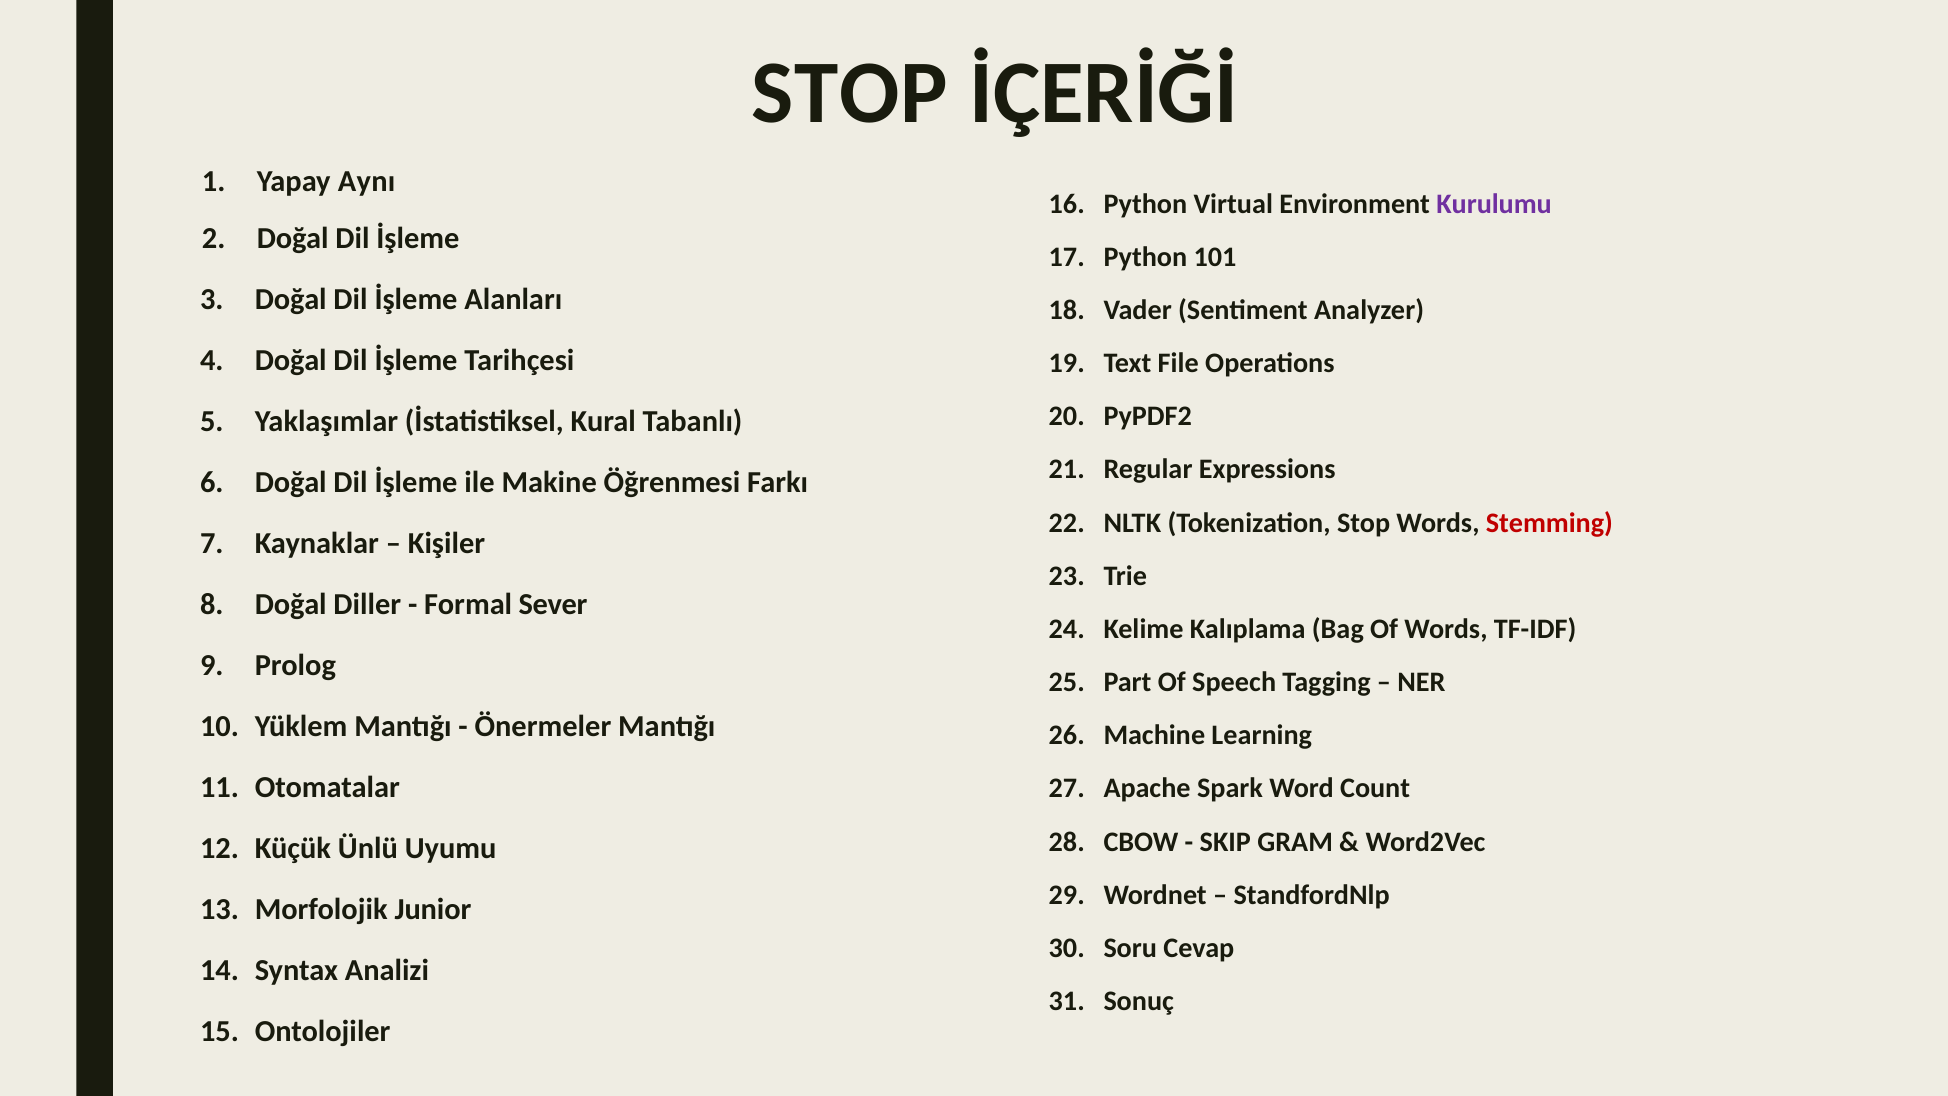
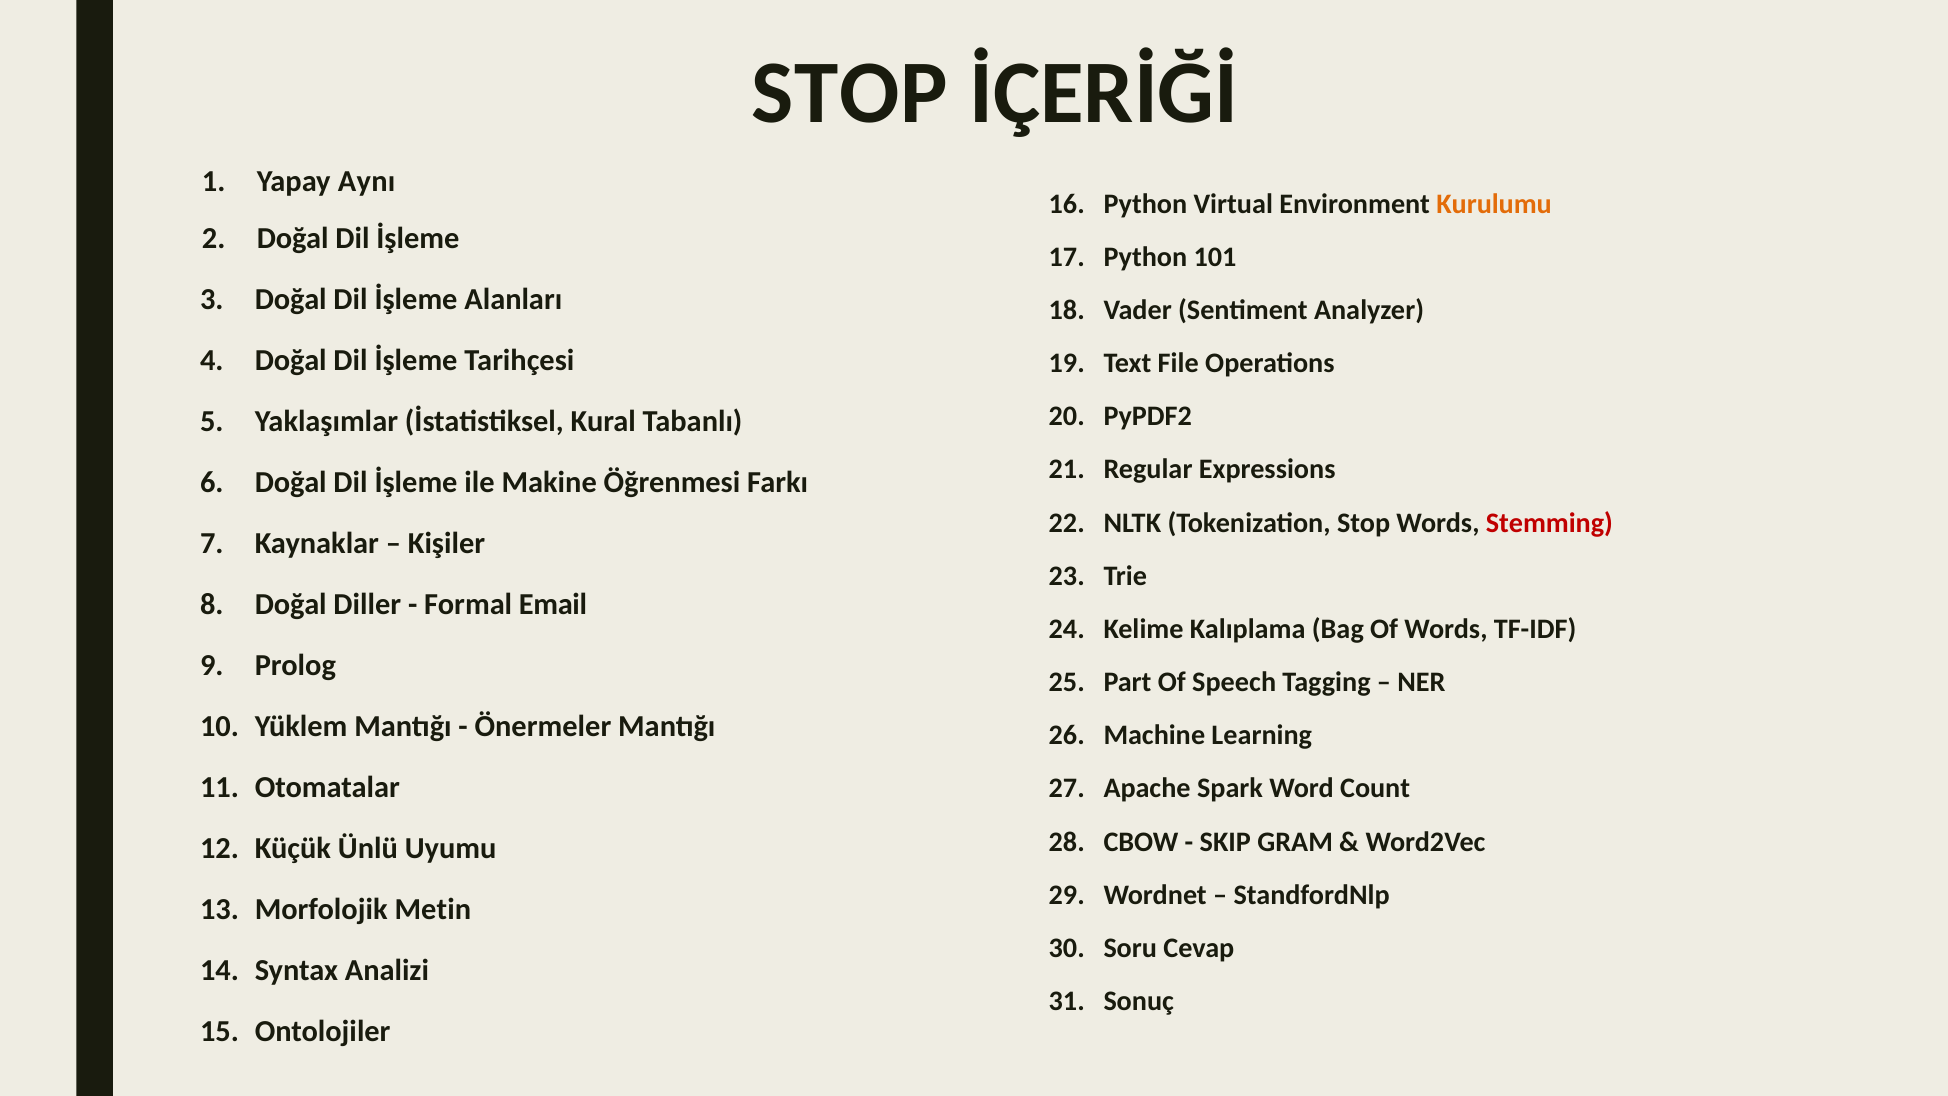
Kurulumu colour: purple -> orange (1494, 204)
Sever: Sever -> Email (553, 604)
Junior: Junior -> Metin (433, 909)
